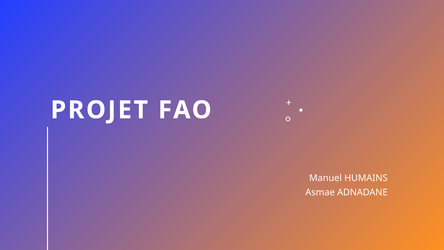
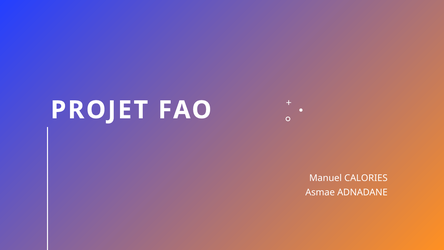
HUMAINS: HUMAINS -> CALORIES (366, 178)
